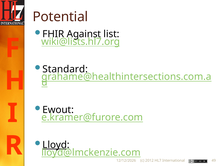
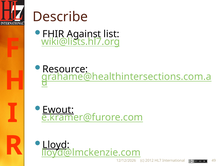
Potential: Potential -> Describe (60, 17)
Standard: Standard -> Resource (65, 69)
Ewout underline: none -> present (58, 110)
